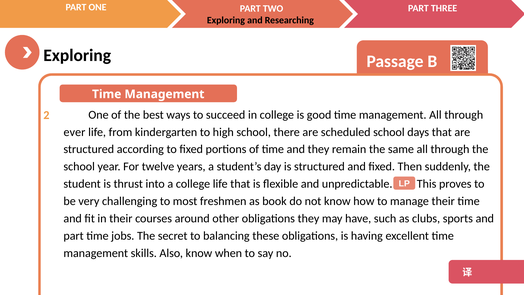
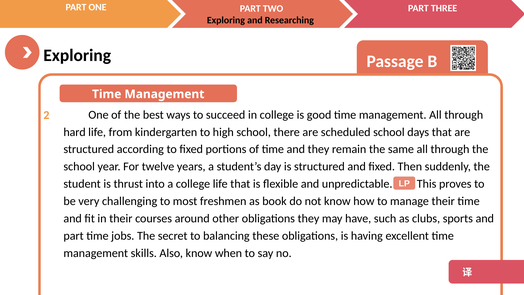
ever: ever -> hard (75, 132)
